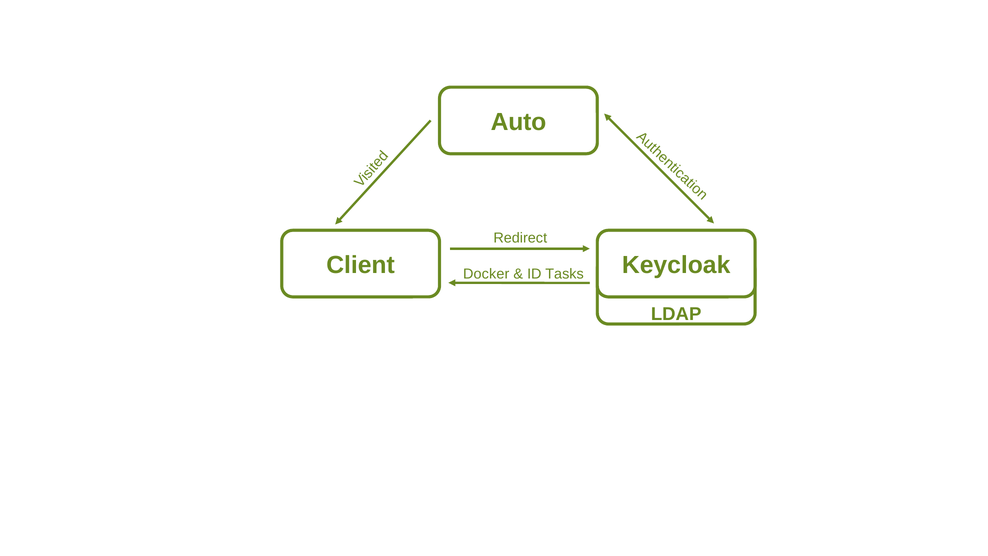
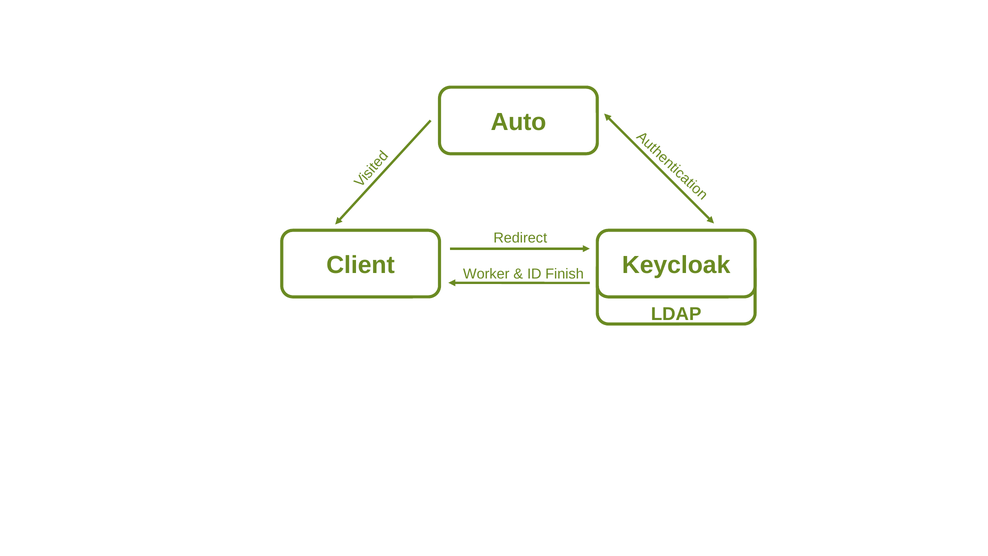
Docker: Docker -> Worker (486, 274)
Tasks: Tasks -> Finish (565, 274)
